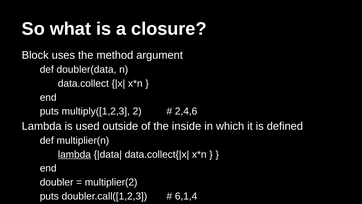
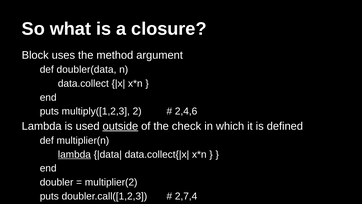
outside underline: none -> present (120, 126)
inside: inside -> check (187, 126)
6,1,4: 6,1,4 -> 2,7,4 (186, 196)
